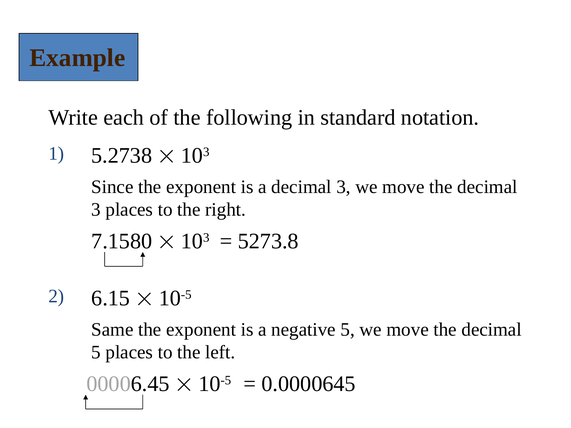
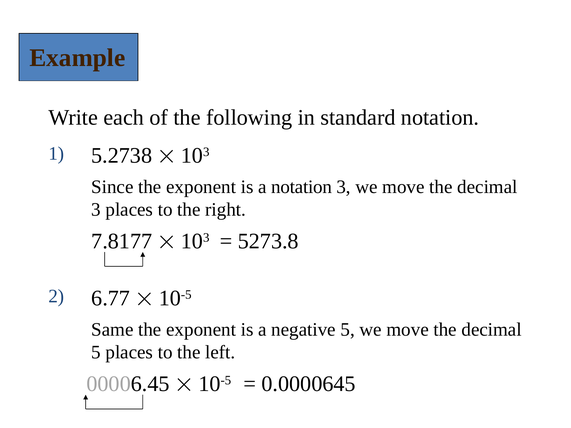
a decimal: decimal -> notation (302, 187)
7.1580: 7.1580 -> 7.8177 (122, 241)
6.15: 6.15 -> 6.77 (111, 298)
